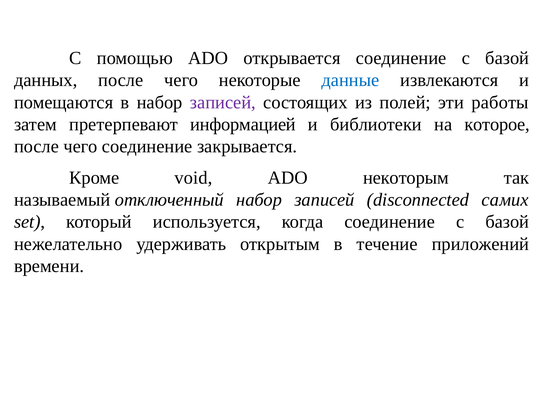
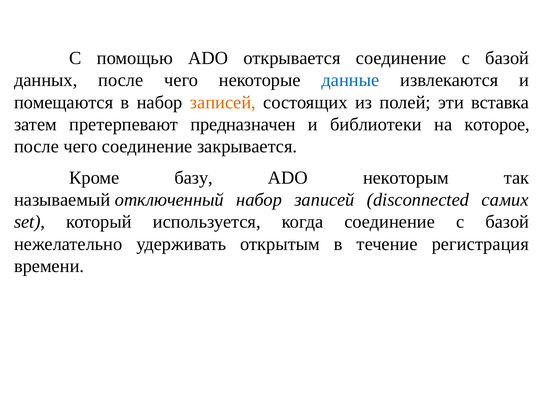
записей colour: purple -> orange (223, 102)
работы: работы -> вставка (500, 102)
информацией: информацией -> предназначен (243, 124)
void: void -> базу (194, 178)
приложений: приложений -> регистрация (480, 244)
